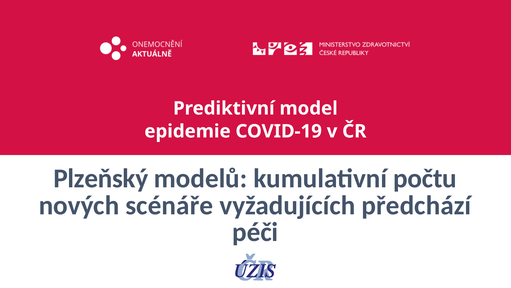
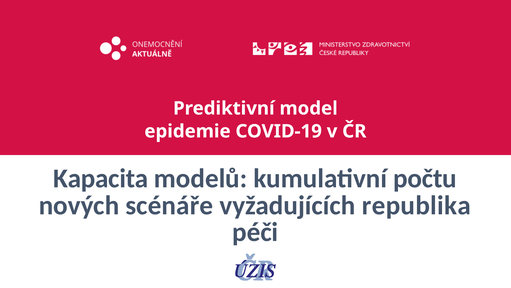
Plzeňský: Plzeňský -> Kapacita (101, 178)
předchází: předchází -> republika (416, 205)
